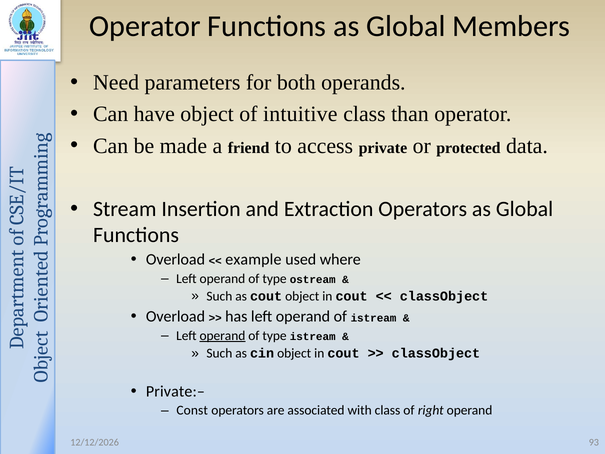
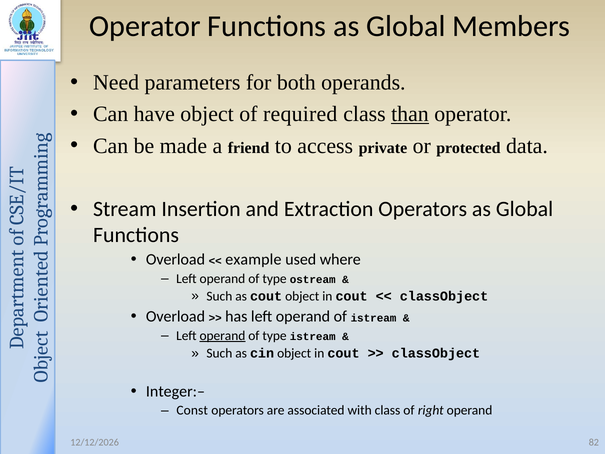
intuitive: intuitive -> required (300, 114)
than underline: none -> present (410, 114)
Private:–: Private:– -> Integer:– (175, 391)
93: 93 -> 82 (594, 442)
